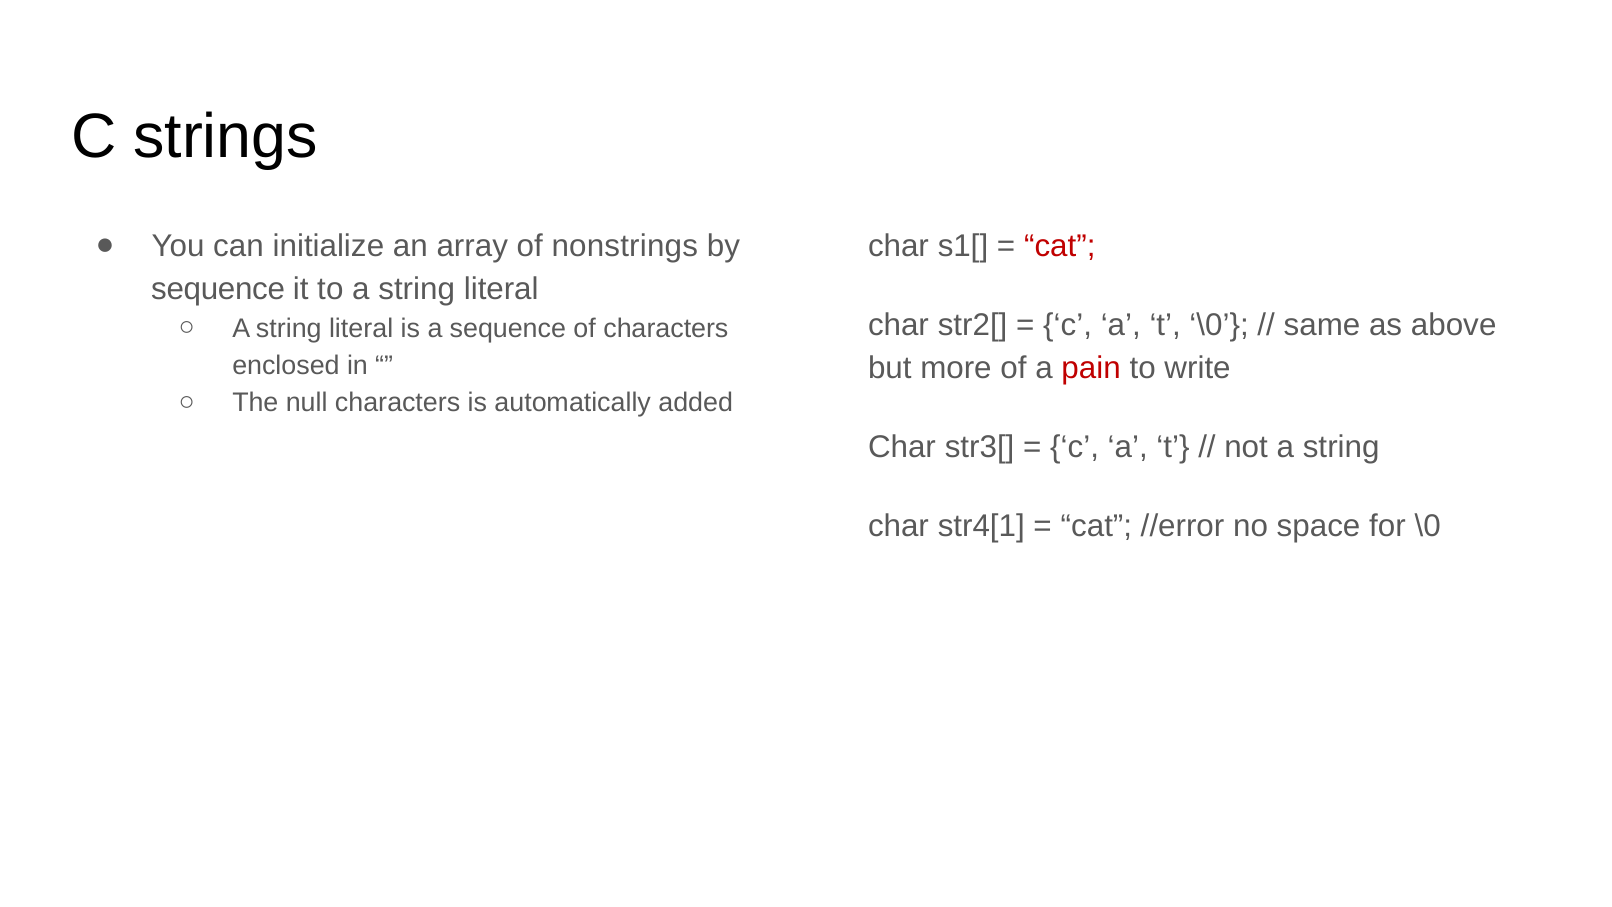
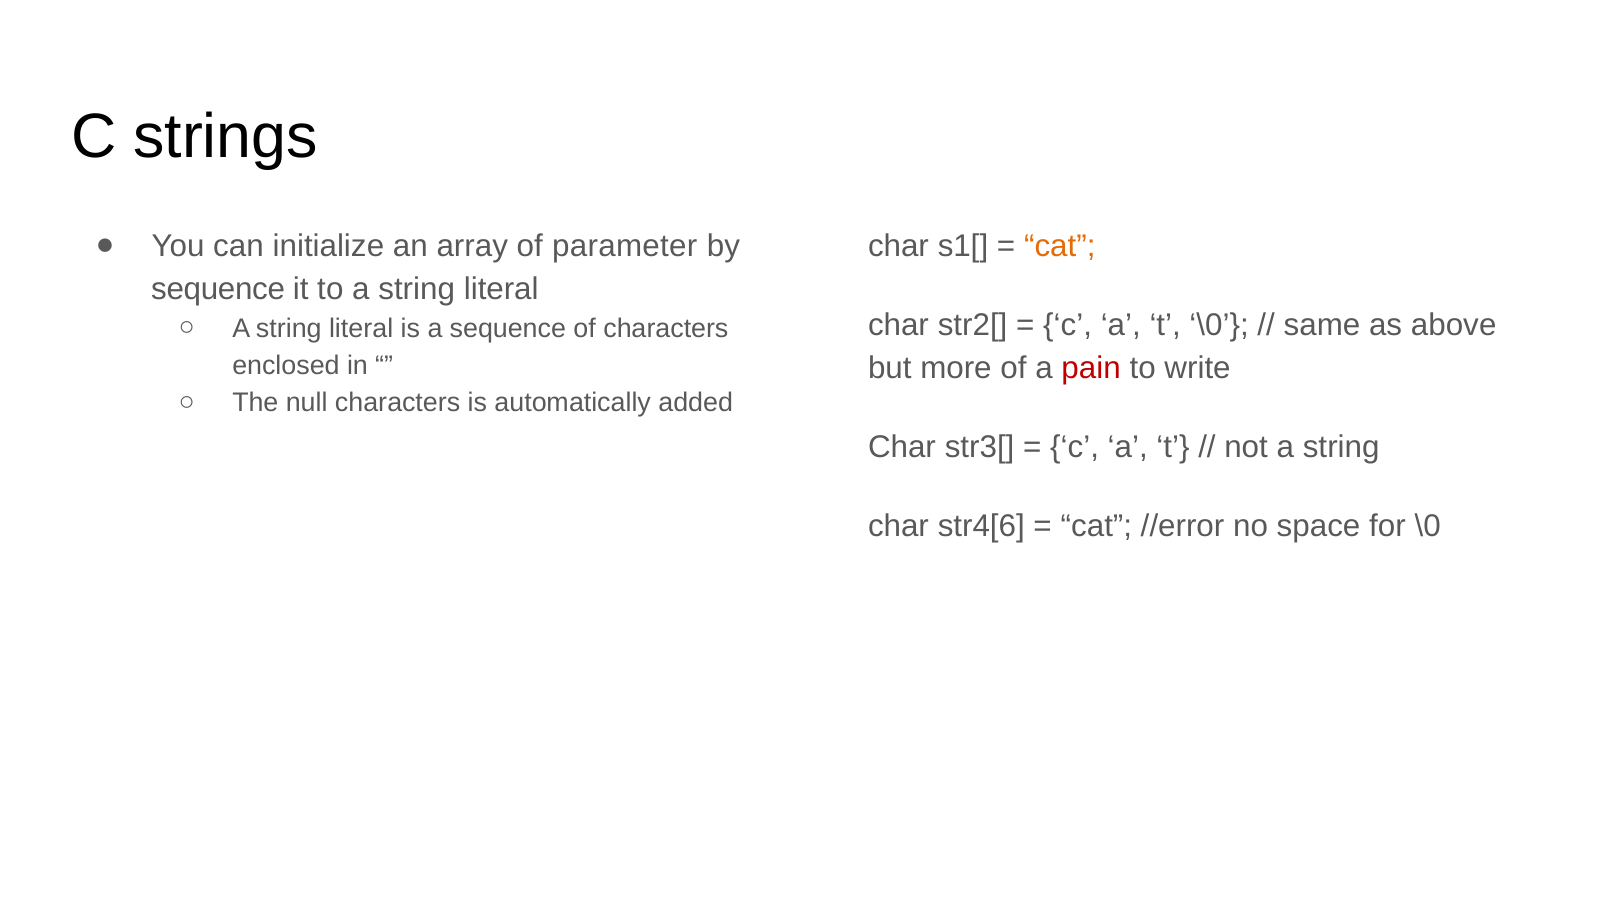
nonstrings: nonstrings -> parameter (625, 246)
cat colour: red -> orange (1060, 246)
str4[1: str4[1 -> str4[6 (981, 526)
